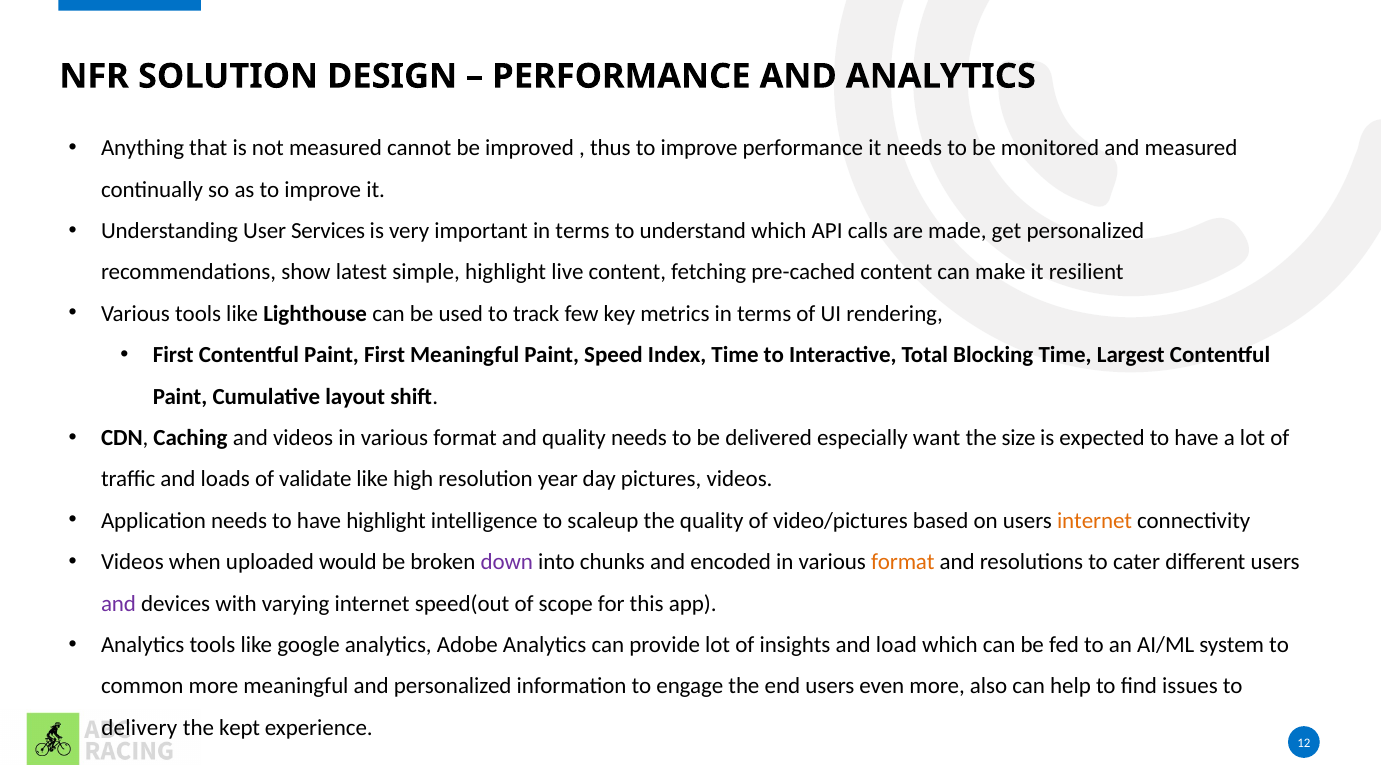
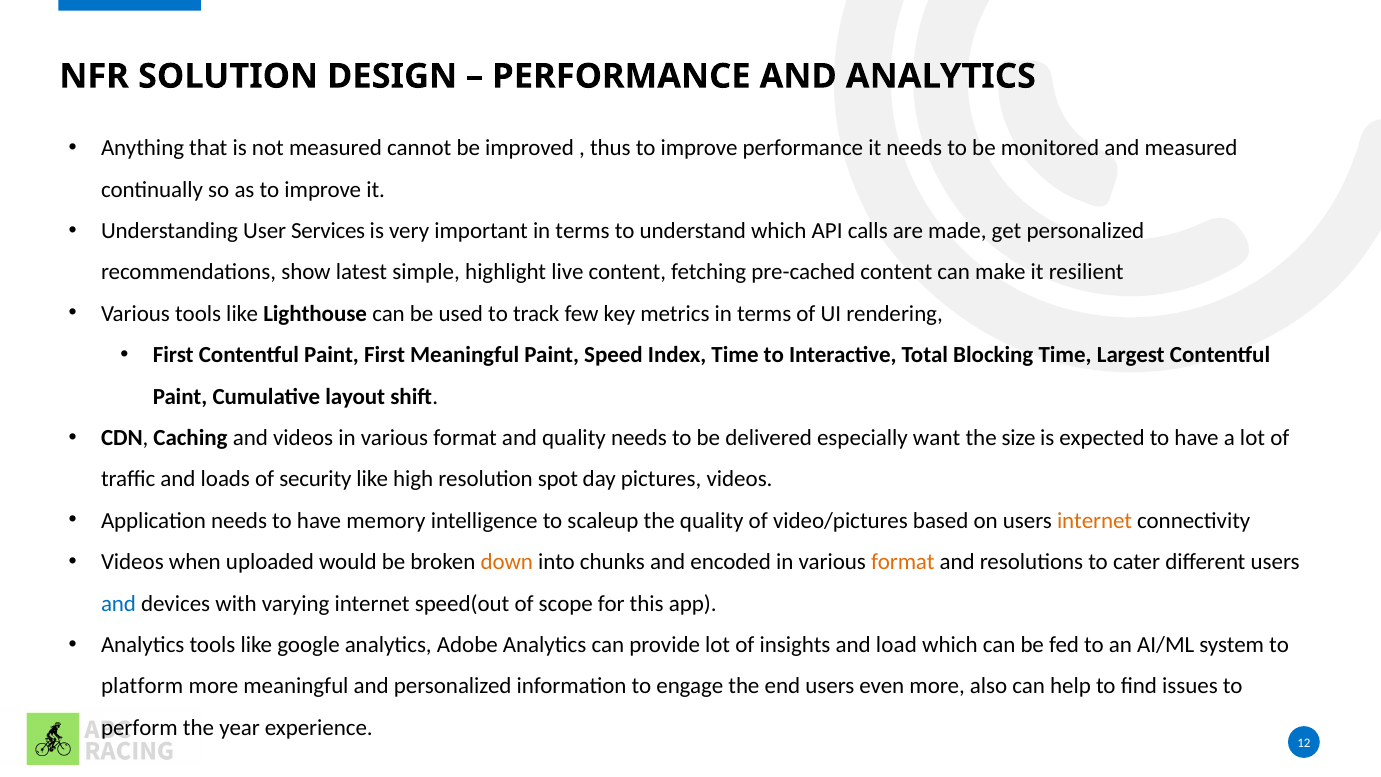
validate: validate -> security (315, 479)
year: year -> spot (558, 479)
have highlight: highlight -> memory (386, 521)
down colour: purple -> orange (507, 562)
and colour: purple -> blue (119, 603)
common: common -> platform (142, 686)
delivery: delivery -> perform (139, 728)
kept: kept -> year (240, 728)
